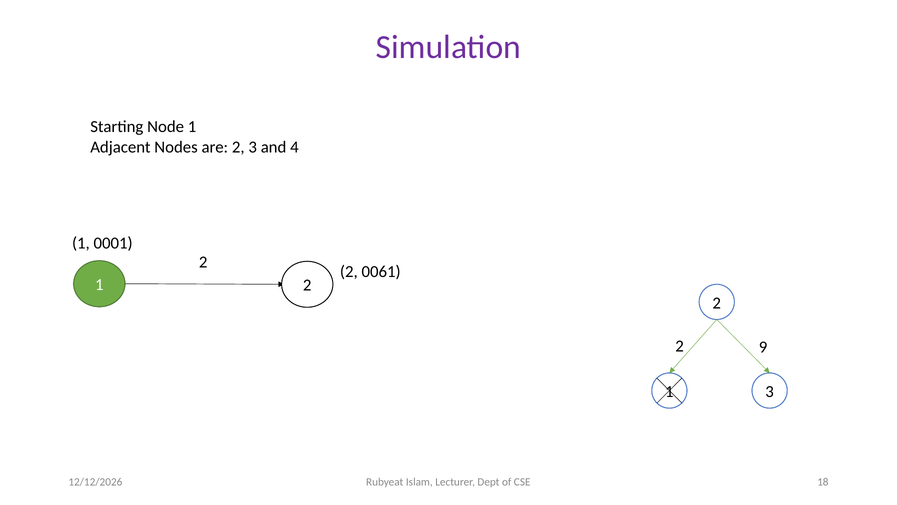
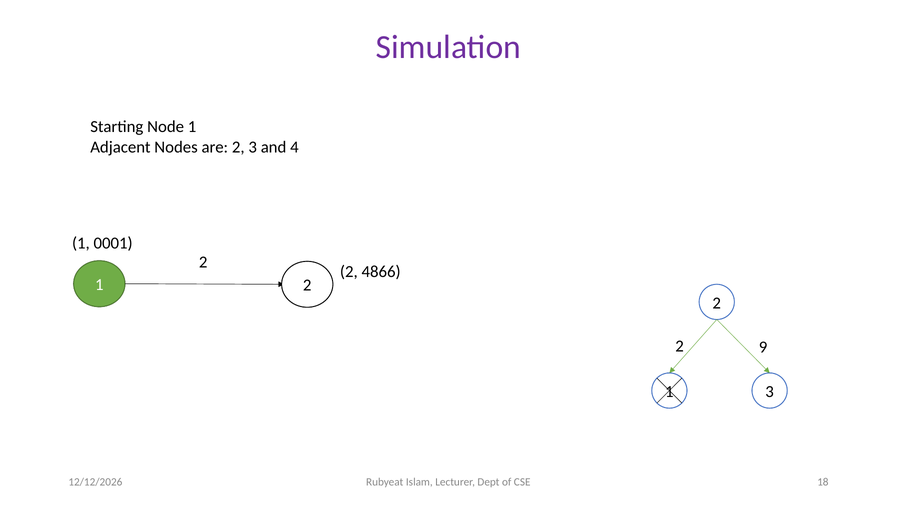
0061: 0061 -> 4866 (381, 271)
